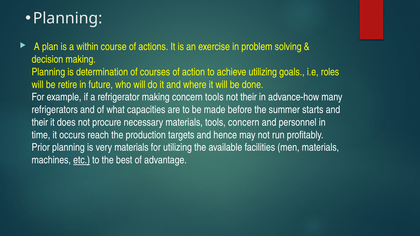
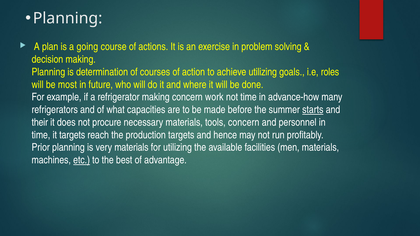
within: within -> going (87, 47)
retire: retire -> most (67, 85)
concern tools: tools -> work (214, 97)
not their: their -> time (249, 97)
starts underline: none -> present (313, 110)
it occurs: occurs -> targets (72, 135)
